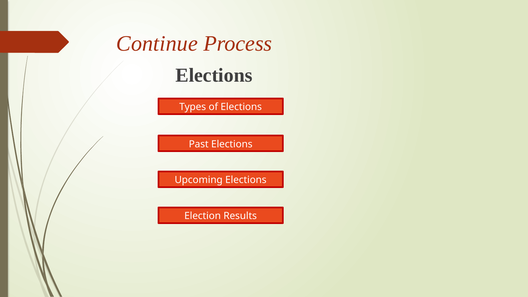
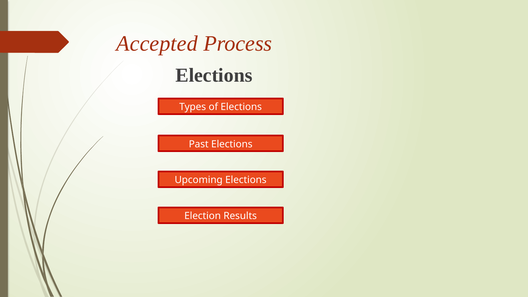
Continue: Continue -> Accepted (157, 44)
